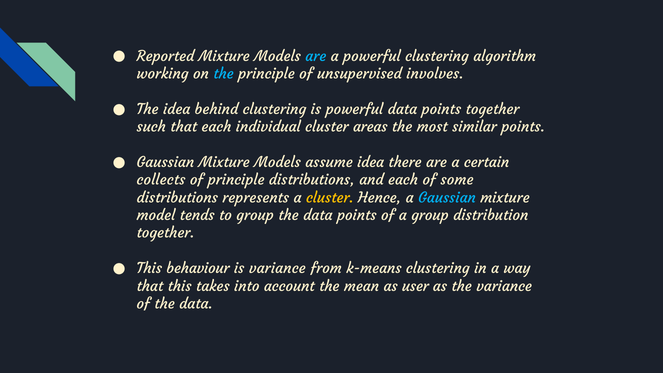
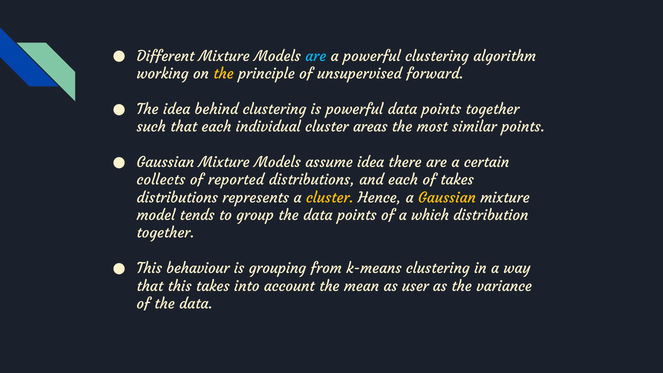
Reported: Reported -> Different (165, 56)
the colour: light blue -> yellow (223, 74)
involves: involves -> forward (435, 74)
of principle: principle -> reported (236, 180)
of some: some -> takes (457, 180)
Gaussian colour: light blue -> yellow (447, 198)
a group: group -> which (430, 215)
is variance: variance -> grouping (277, 268)
